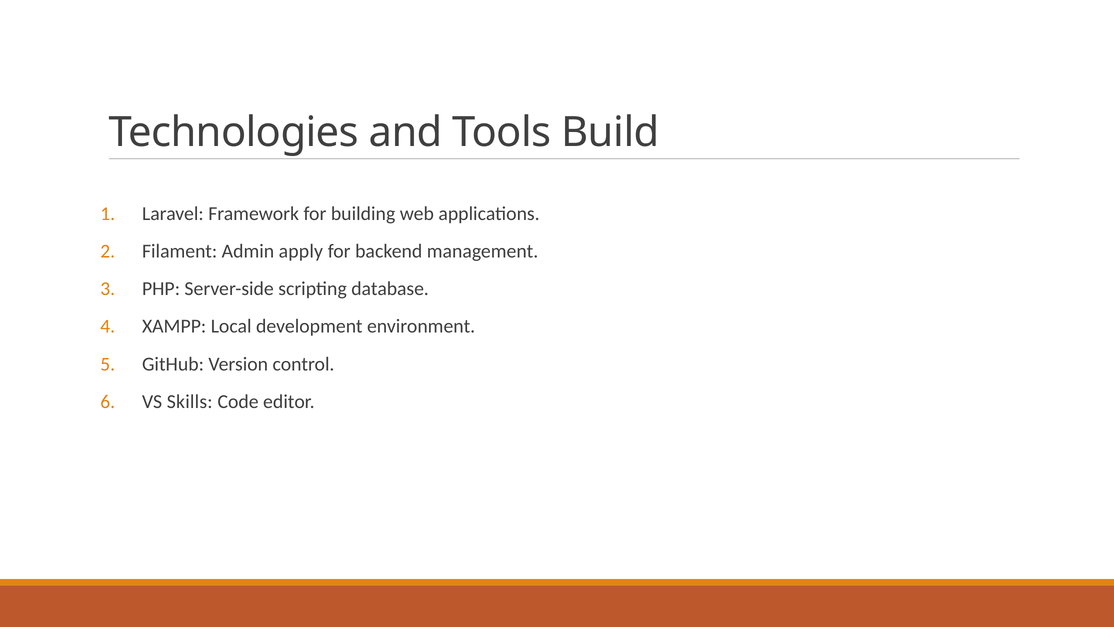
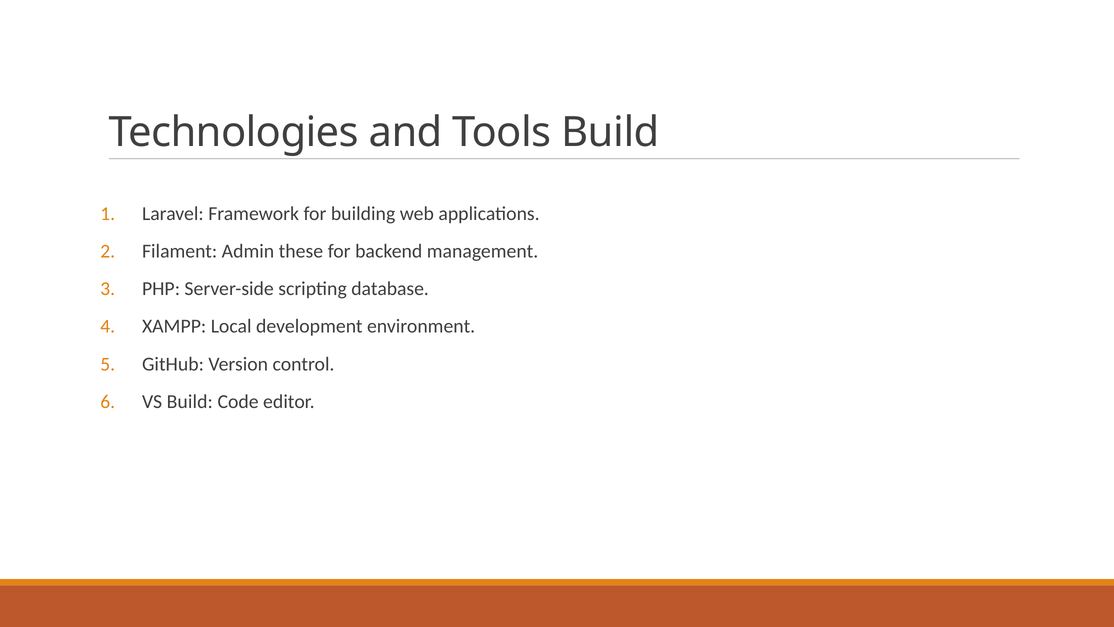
apply: apply -> these (301, 251)
VS Skills: Skills -> Build (190, 401)
